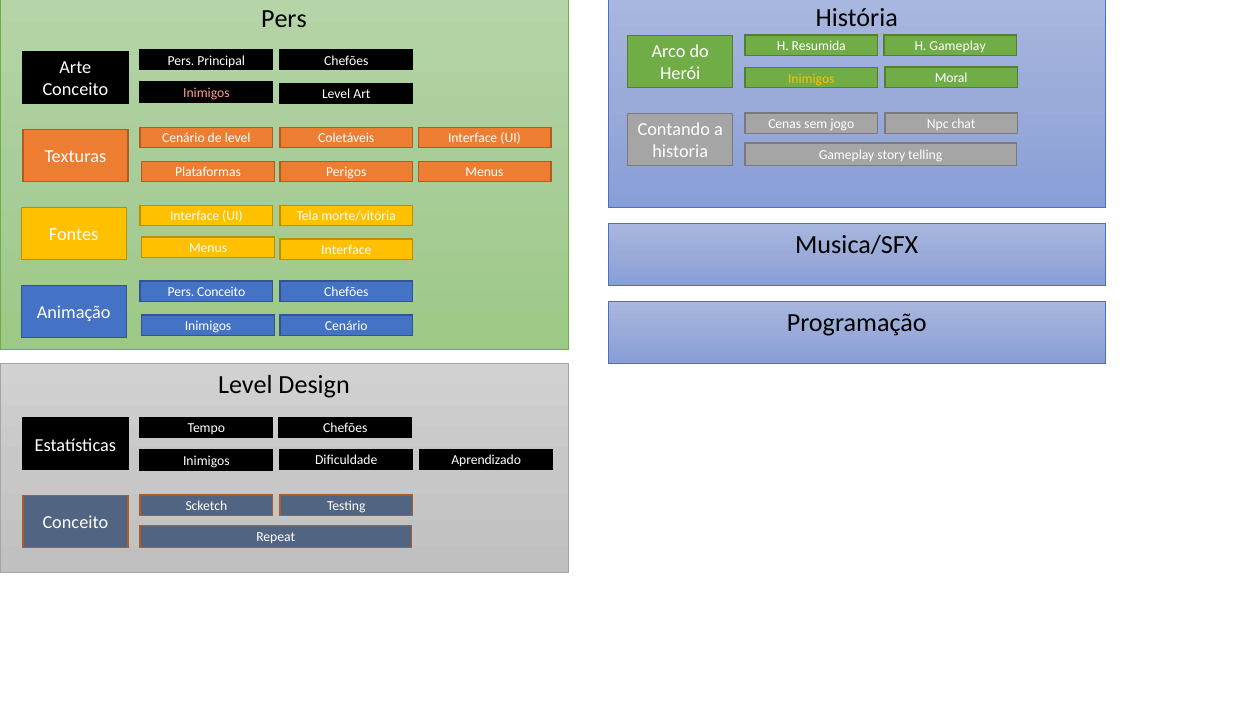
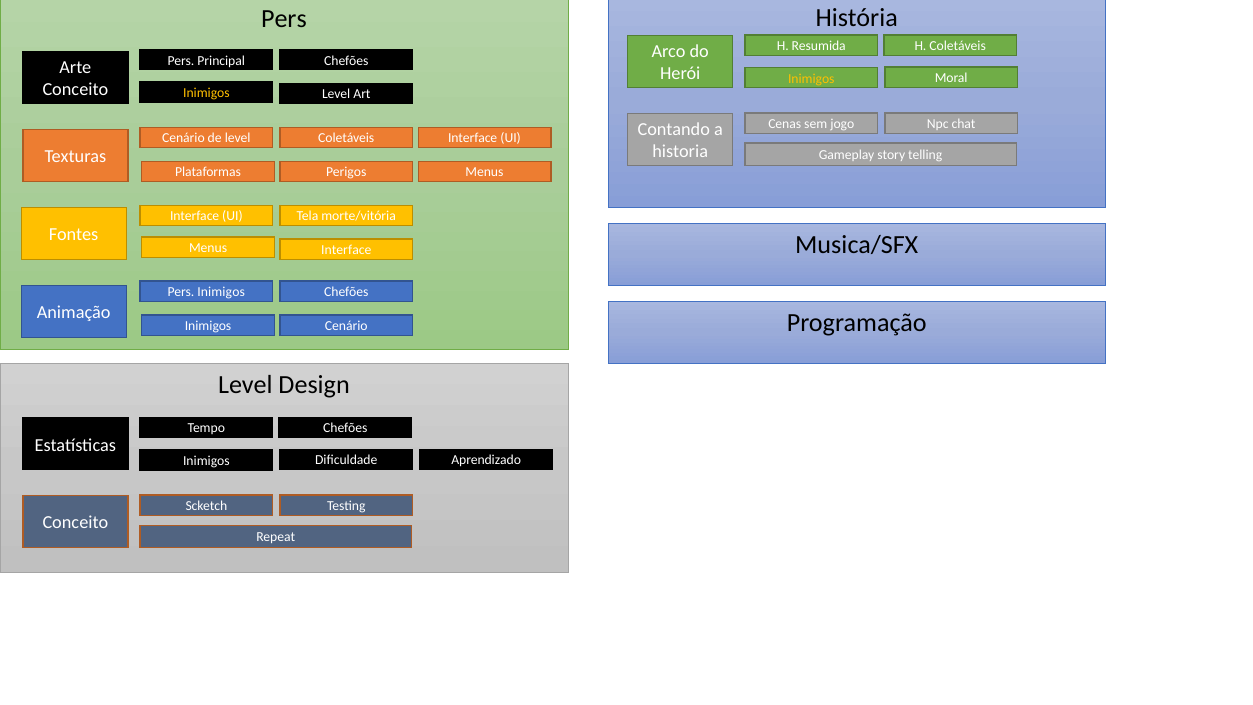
H Gameplay: Gameplay -> Coletáveis (958, 46)
Inimigos colour: pink -> yellow (206, 93)
Pers Conceito: Conceito -> Inimigos (221, 292)
